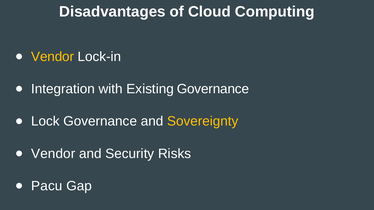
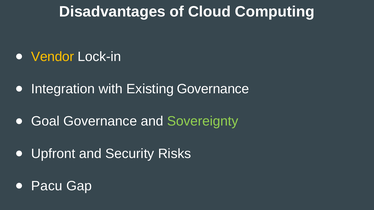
Lock: Lock -> Goal (45, 122)
Sovereignty colour: yellow -> light green (203, 122)
Vendor: Vendor -> Upfront (53, 154)
